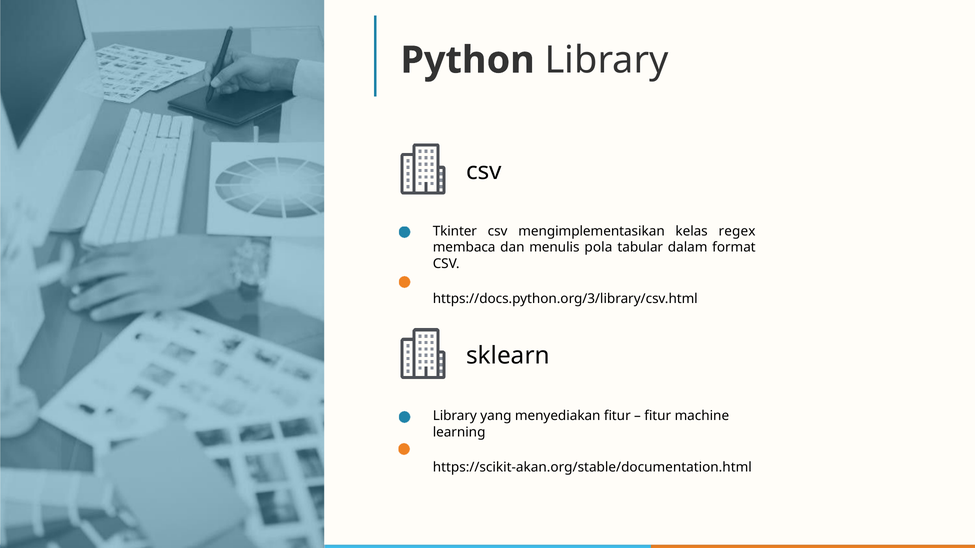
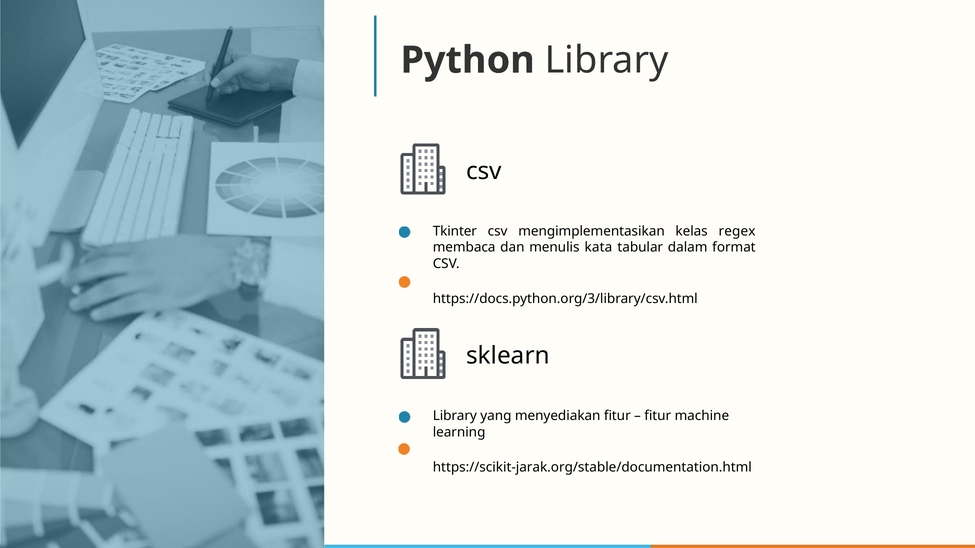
pola: pola -> kata (598, 248)
https://scikit-akan.org/stable/documentation.html: https://scikit-akan.org/stable/documentation.html -> https://scikit-jarak.org/stable/documentation.html (592, 468)
